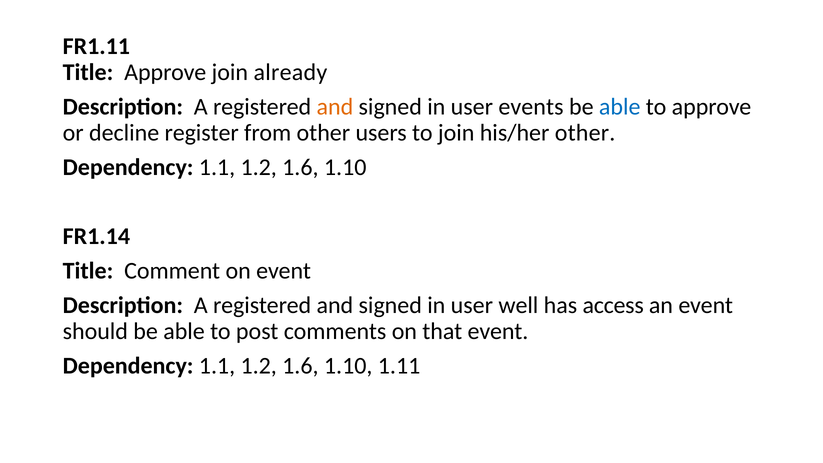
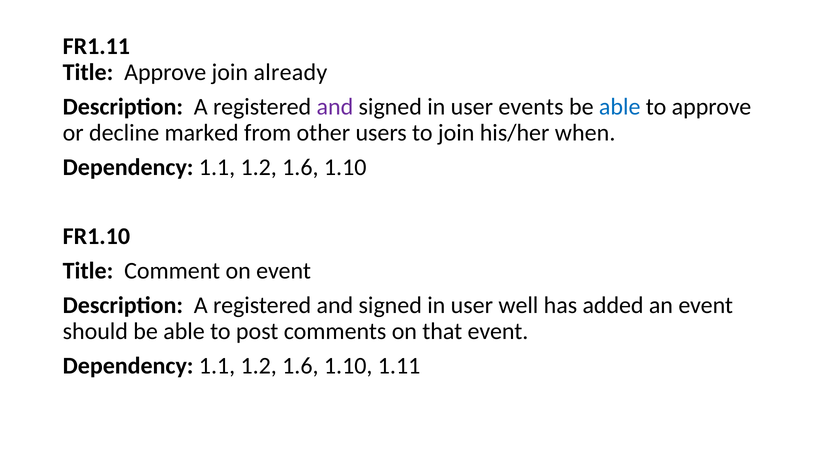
and colour: orange -> purple (335, 107)
register: register -> marked (202, 133)
his/her other: other -> when (585, 133)
FR1.14: FR1.14 -> FR1.10 (96, 236)
access: access -> added (613, 305)
